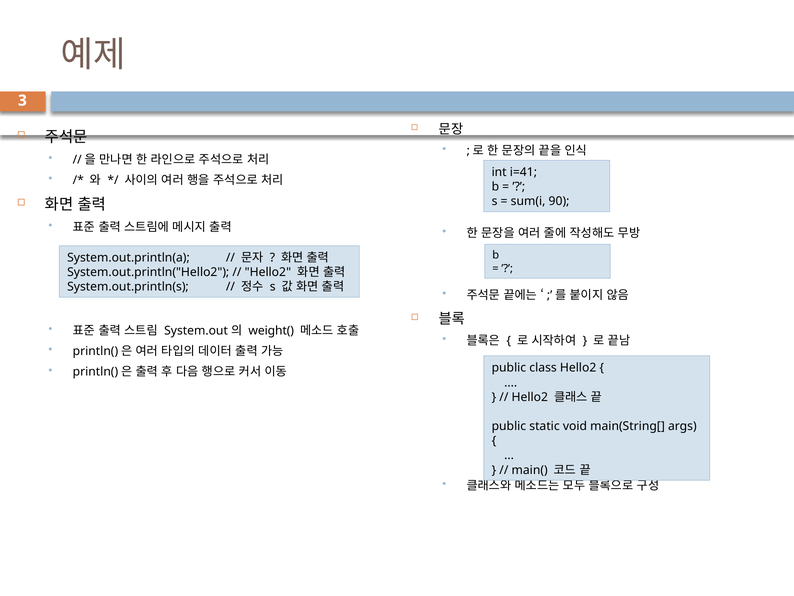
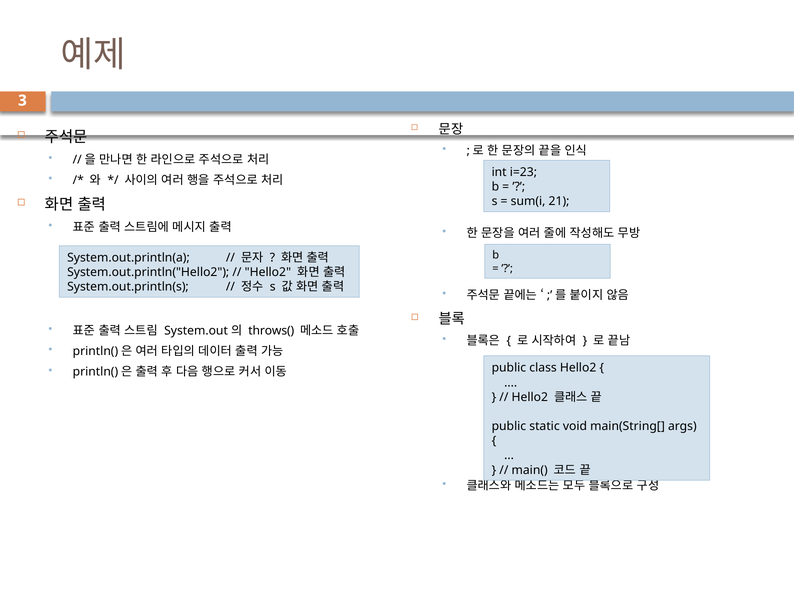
i=41: i=41 -> i=23 (523, 172)
90: 90 -> 21 (559, 201)
weight(: weight( -> throws( (271, 330)
